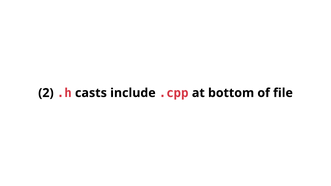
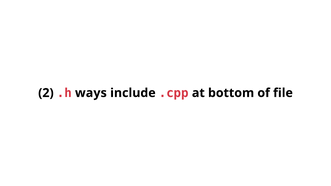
casts: casts -> ways (91, 93)
